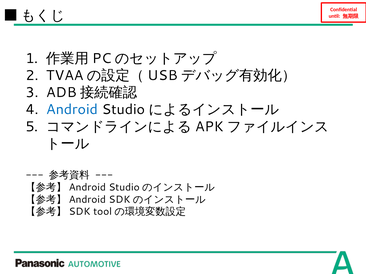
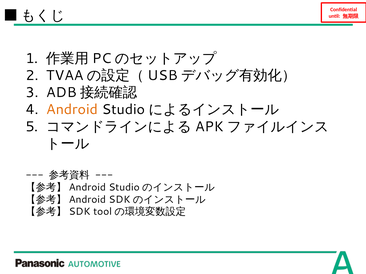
Android colour: blue -> orange (72, 110)
